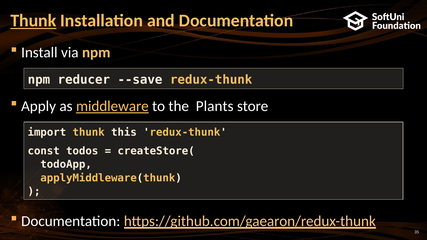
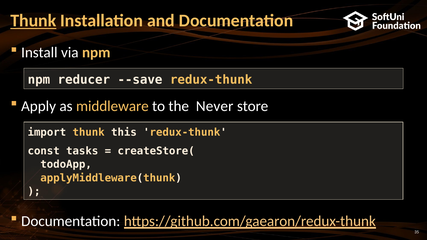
middleware underline: present -> none (112, 106)
Plants: Plants -> Never (215, 106)
todos: todos -> tasks (82, 151)
